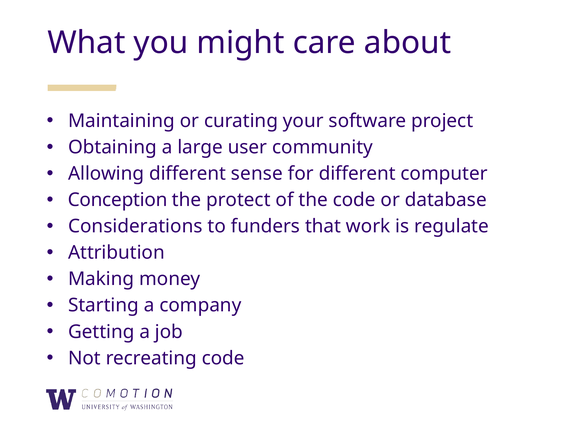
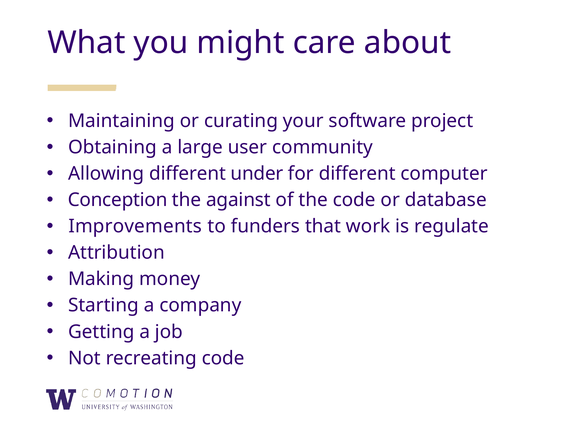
sense: sense -> under (257, 174)
protect: protect -> against (238, 200)
Considerations: Considerations -> Improvements (135, 227)
